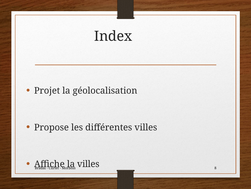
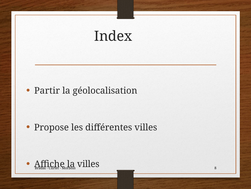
Projet: Projet -> Partir (47, 90)
